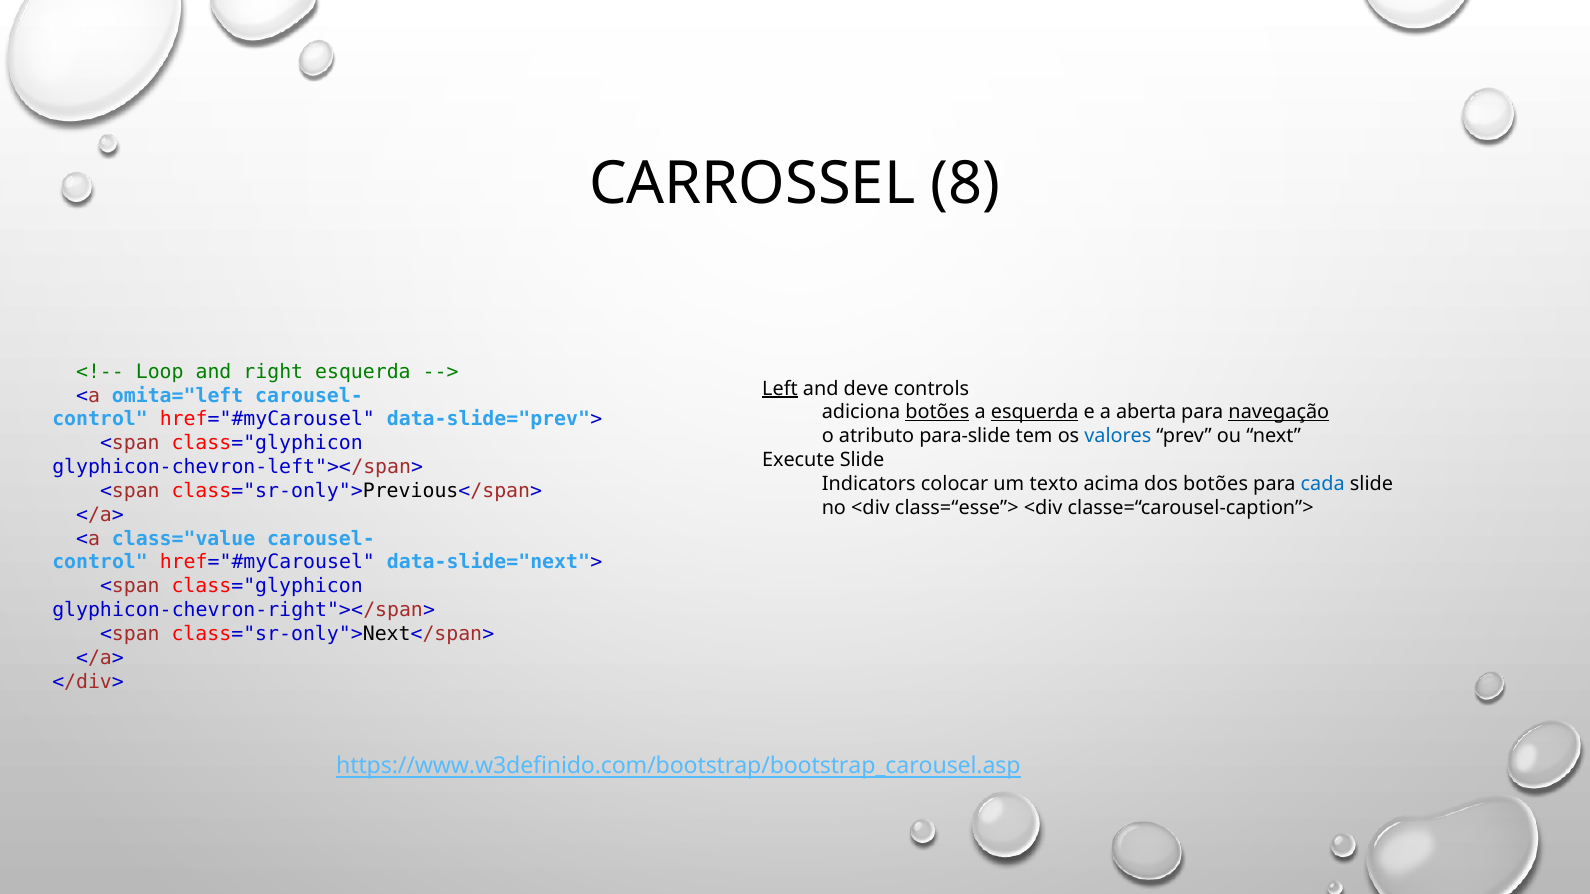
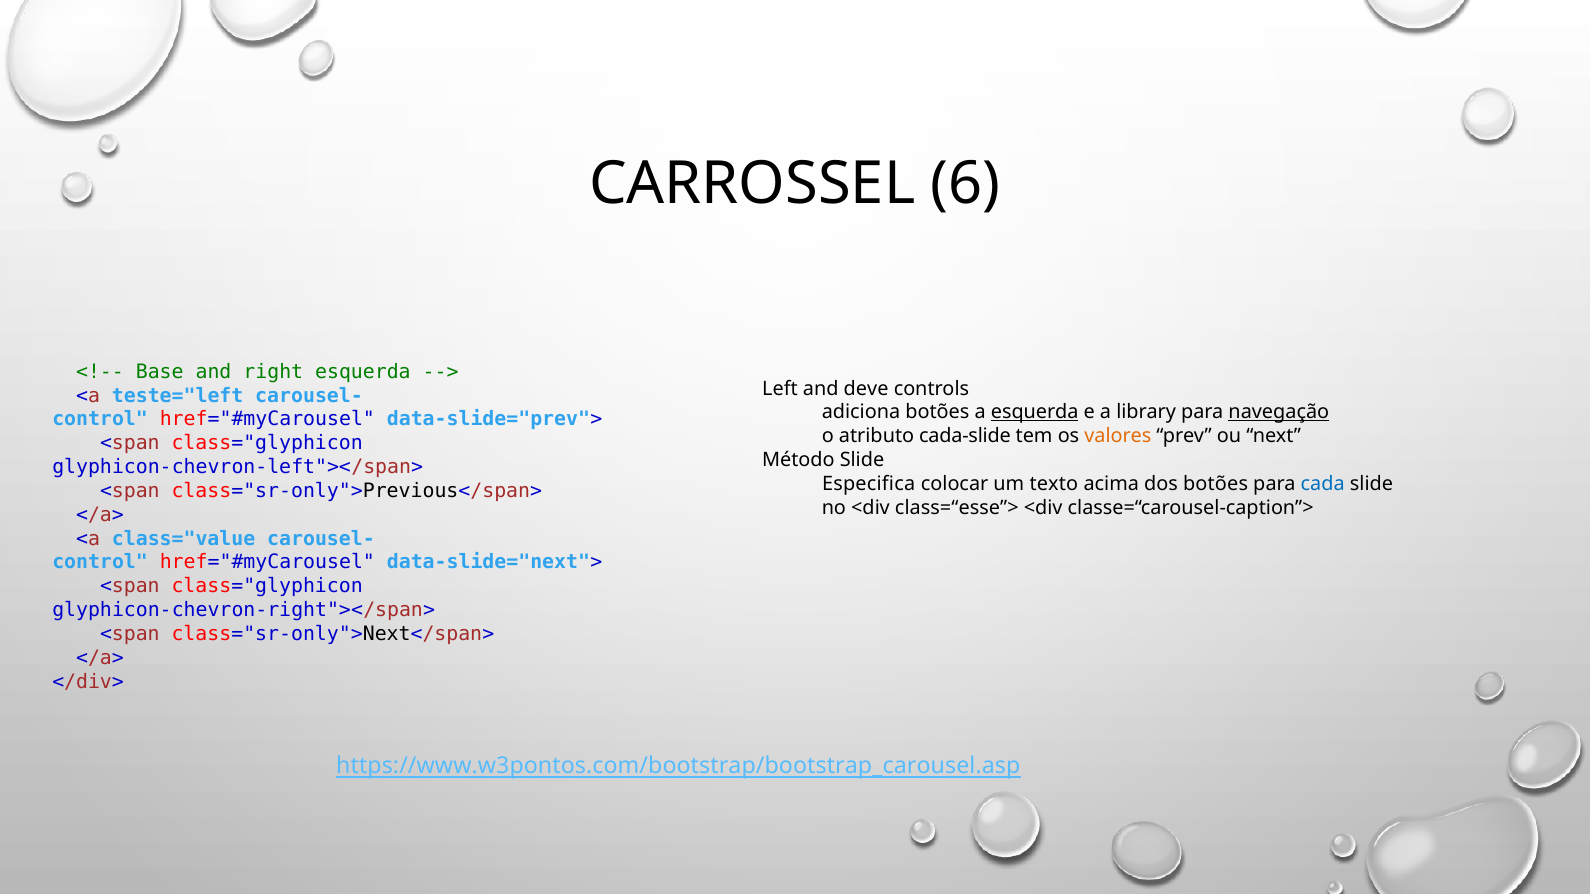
8: 8 -> 6 (966, 184)
Loop: Loop -> Base (160, 372)
Left underline: present -> none (780, 389)
omita="left: omita="left -> teste="left (178, 396)
botões underline: present -> none (937, 413)
aberta: aberta -> library (1146, 413)
para-slide: para-slide -> cada-slide (965, 436)
valores colour: blue -> orange (1118, 436)
Execute: Execute -> Método (798, 460)
Indicators: Indicators -> Especifica (869, 484)
https://www.w3definido.com/bootstrap/bootstrap_carousel.asp: https://www.w3definido.com/bootstrap/bootstrap_carousel.asp -> https://www.w3pontos.com/bootstrap/bootstrap_carousel.asp (678, 767)
